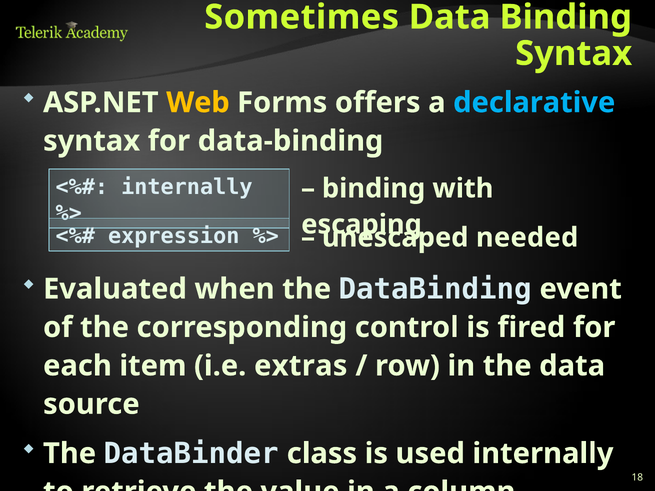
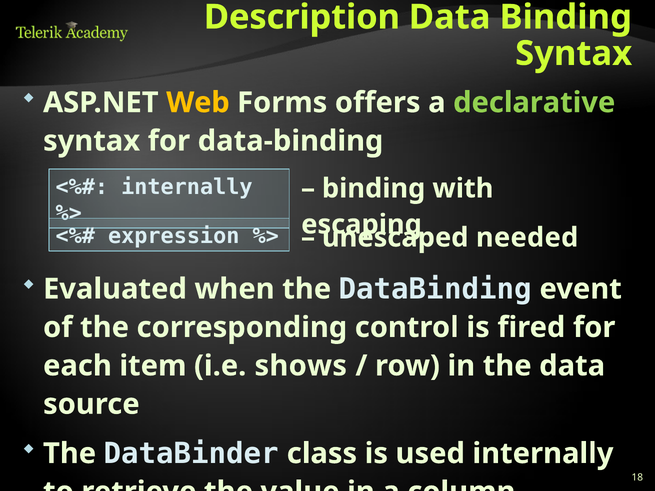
Sometimes: Sometimes -> Description (302, 17)
declarative colour: light blue -> light green (534, 103)
extras: extras -> shows (301, 366)
